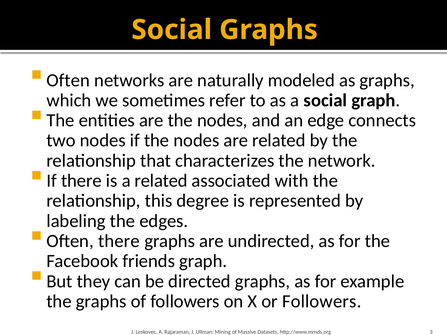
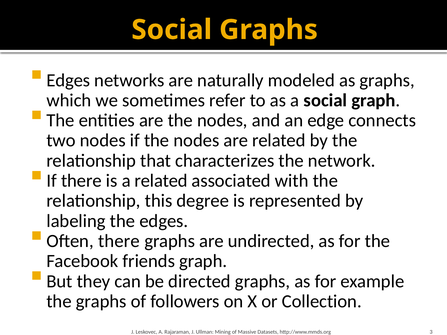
Often: Often -> Edges (68, 80)
or Followers: Followers -> Collection (322, 302)
